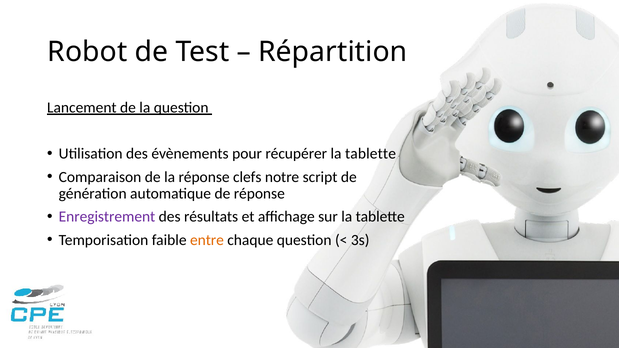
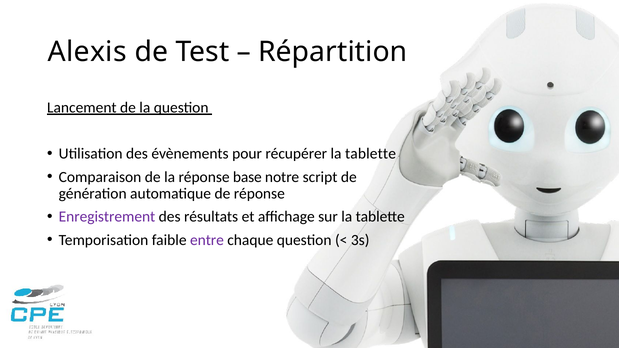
Robot: Robot -> Alexis (87, 52)
clefs: clefs -> base (247, 177)
entre colour: orange -> purple (207, 240)
